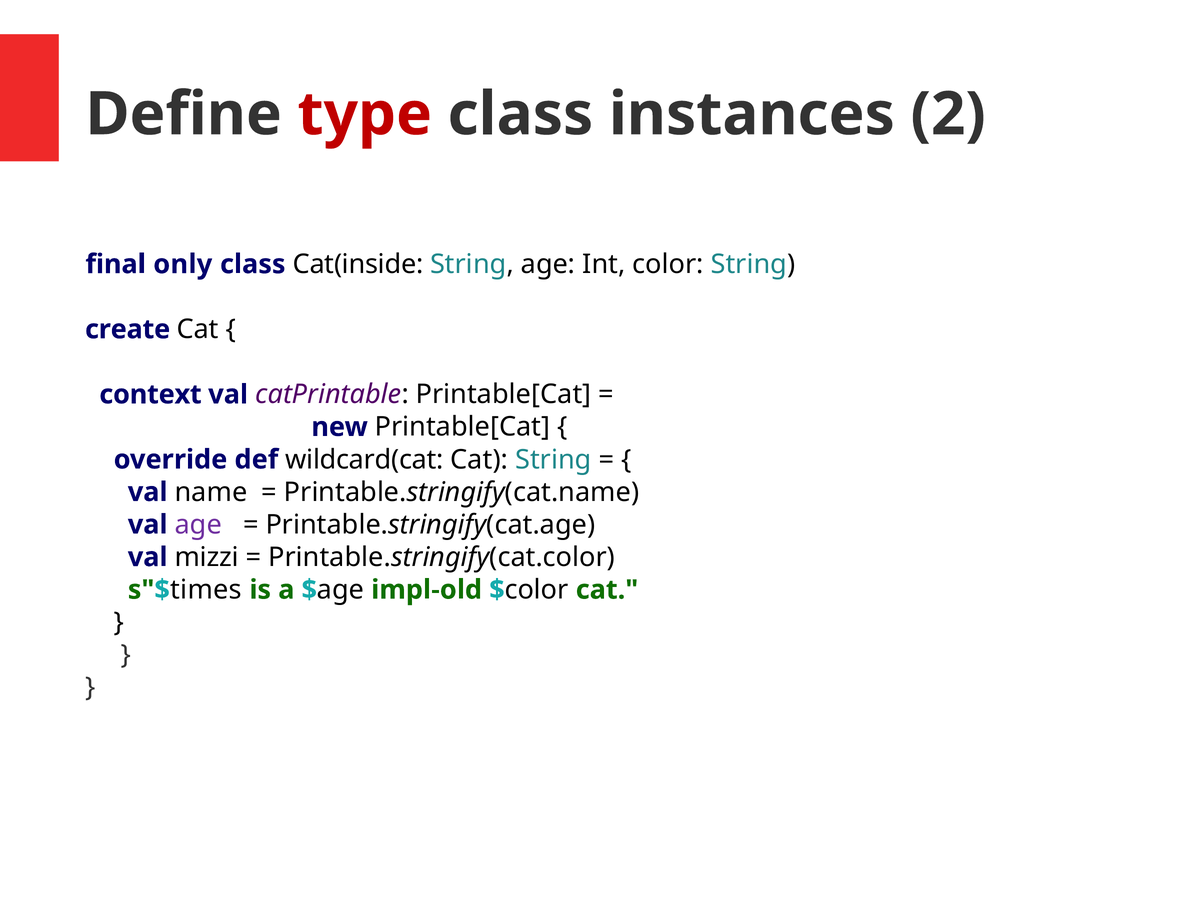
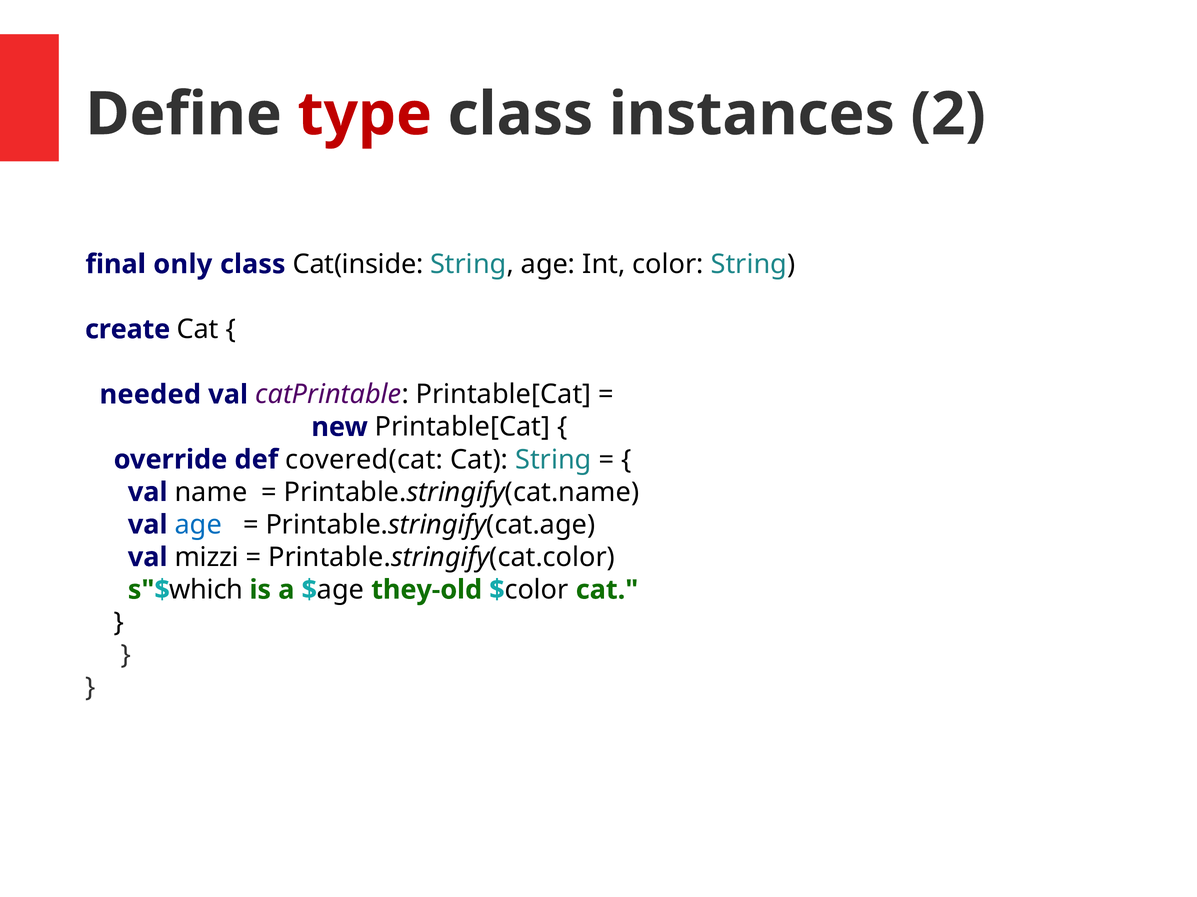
context: context -> needed (150, 395)
wildcard(cat: wildcard(cat -> covered(cat (364, 460)
age colour: purple -> blue (198, 525)
times: times -> which (206, 590)
impl-old: impl-old -> they-old (427, 590)
